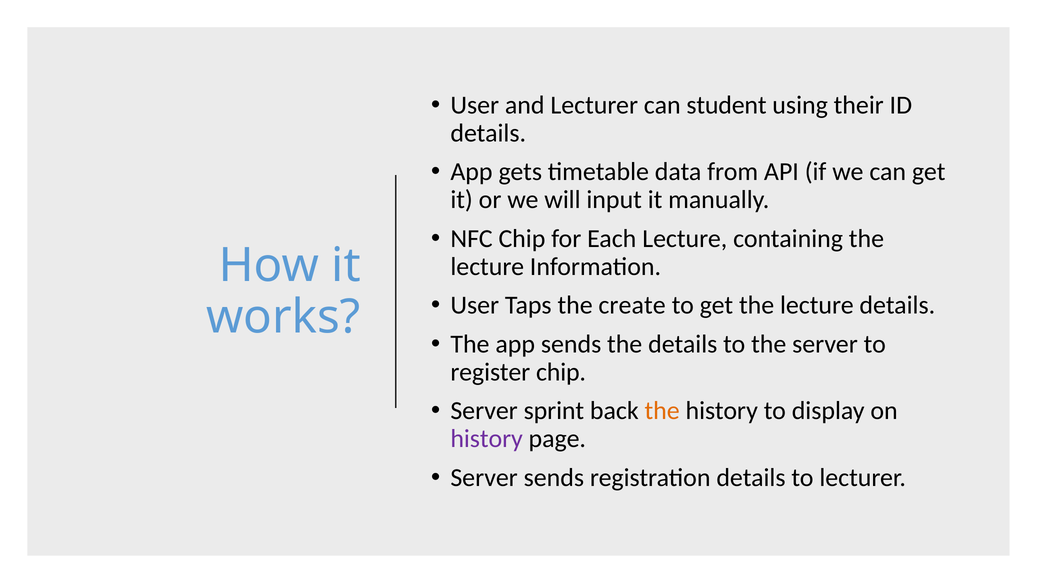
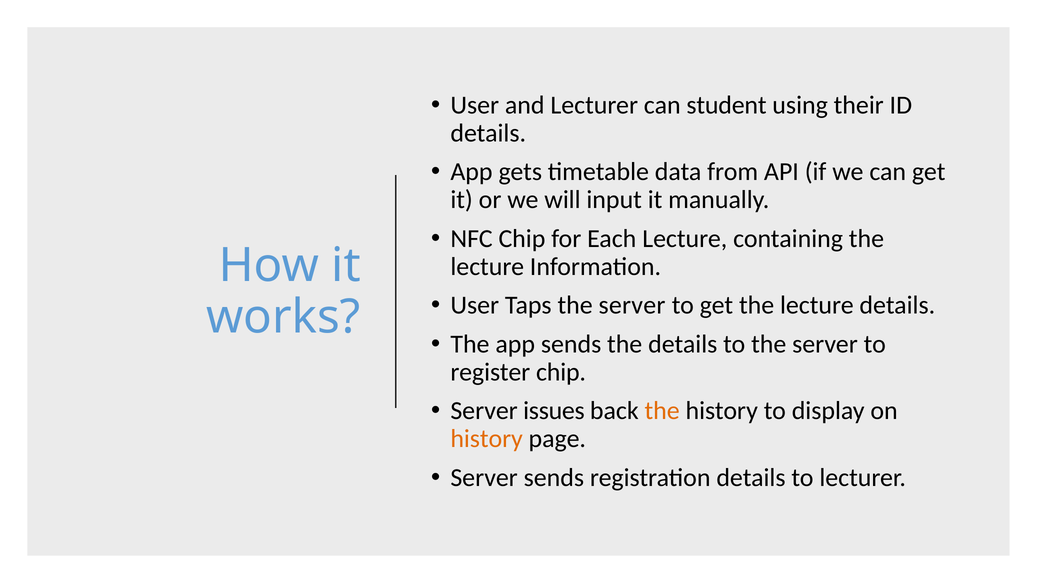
Taps the create: create -> server (632, 305)
sprint: sprint -> issues (554, 411)
history colour: purple -> orange (487, 439)
